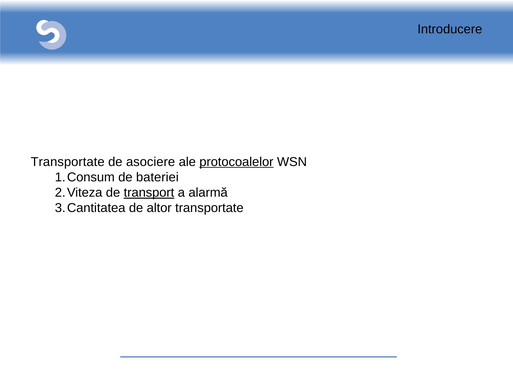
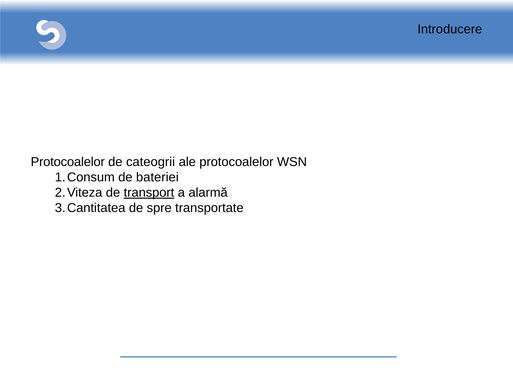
Transportate: Transportate -> Protocoalelor (68, 162)
asociere: asociere -> cateogrii (151, 162)
protocoalelor underline: present -> none (236, 162)
altor: altor -> spre (159, 208)
